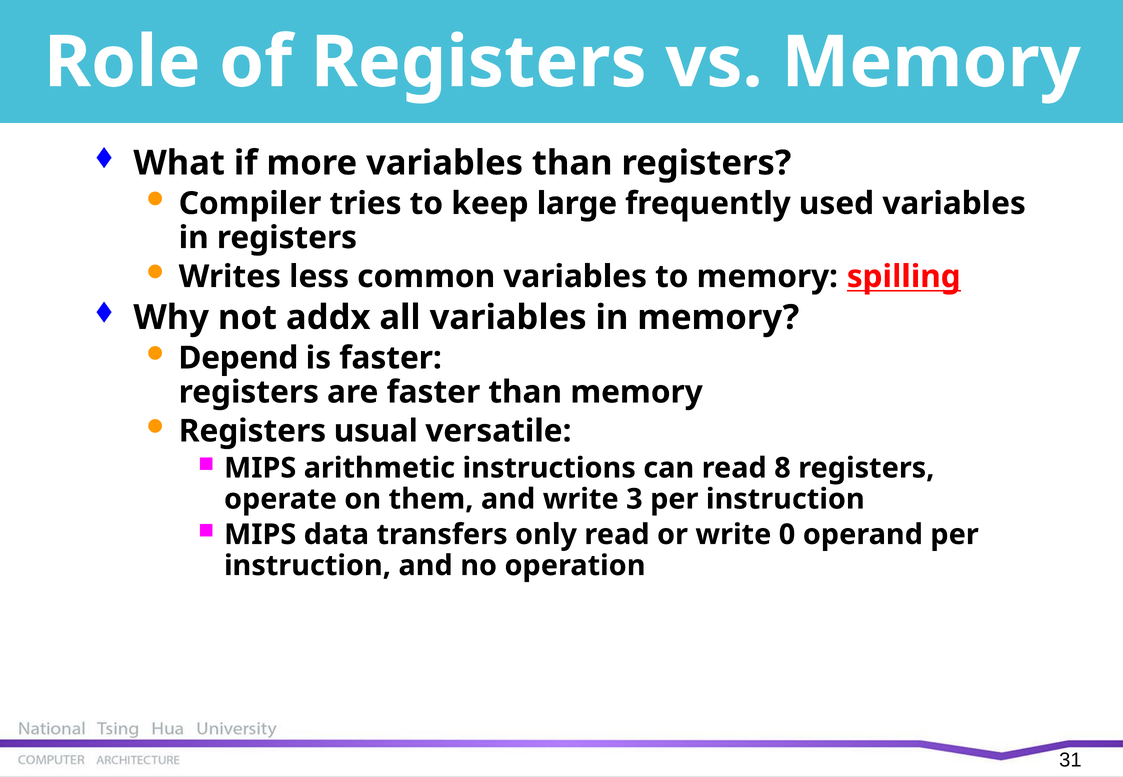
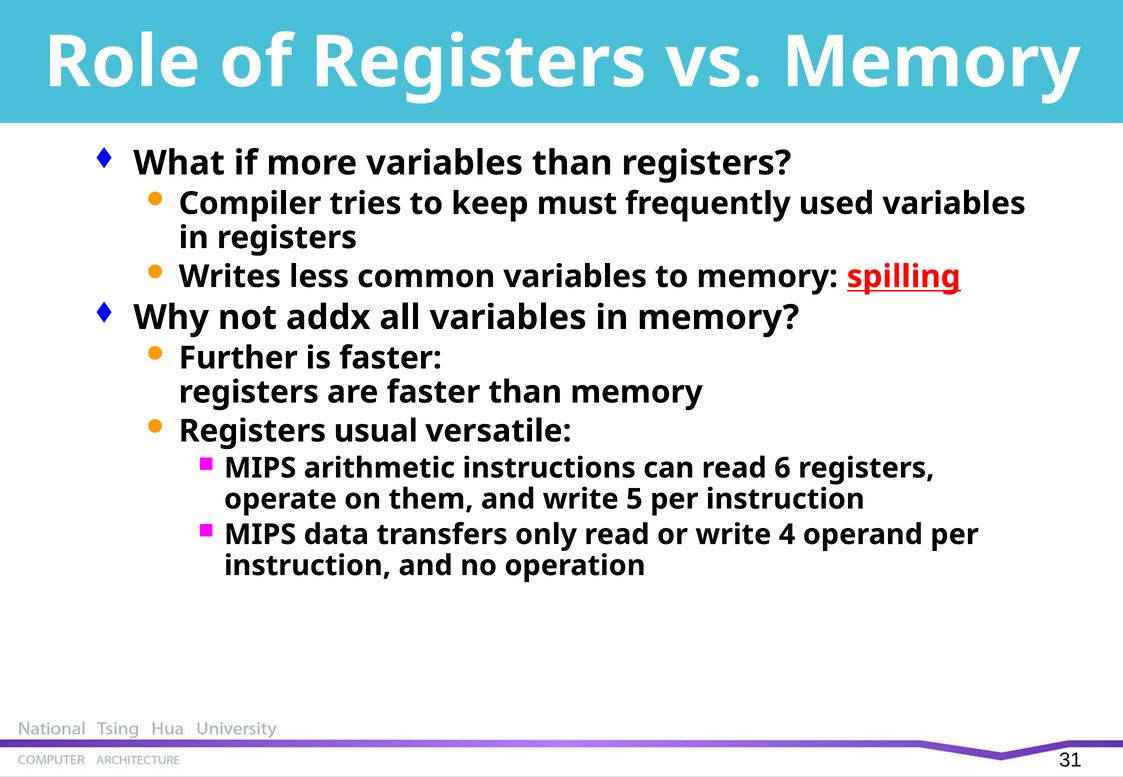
large: large -> must (577, 204)
Depend: Depend -> Further (238, 358)
8: 8 -> 6 (782, 468)
3: 3 -> 5 (634, 499)
0: 0 -> 4 (787, 535)
